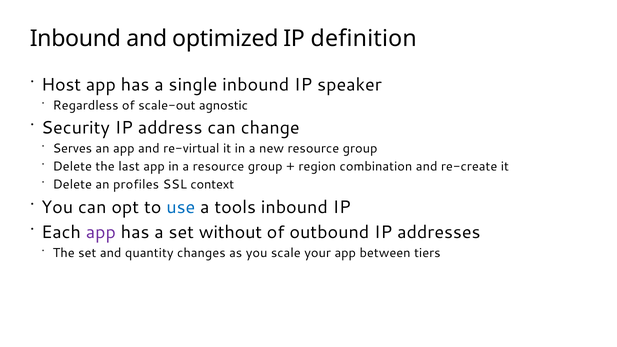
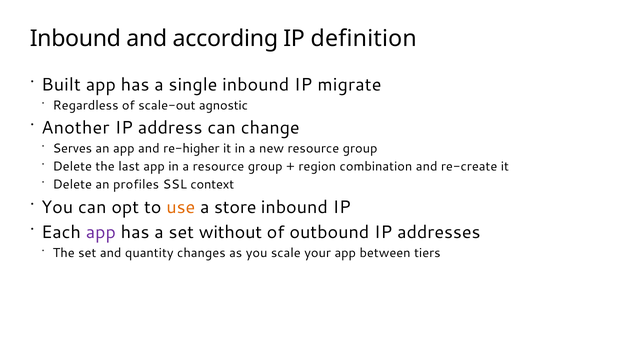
optimized: optimized -> according (225, 39)
Host: Host -> Built (61, 85)
speaker: speaker -> migrate (349, 85)
Security: Security -> Another (75, 128)
re-virtual: re-virtual -> re-higher (191, 149)
use colour: blue -> orange (181, 207)
tools: tools -> store (235, 207)
